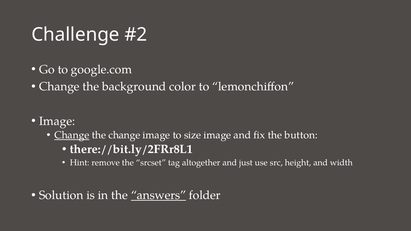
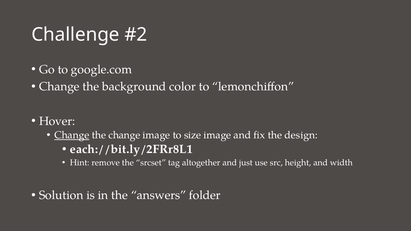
Image: Image -> Hover (57, 121)
button: button -> design (301, 135)
there://bit.ly/2FRr8L1: there://bit.ly/2FRr8L1 -> each://bit.ly/2FRr8L1 (131, 149)
answers underline: present -> none (159, 195)
